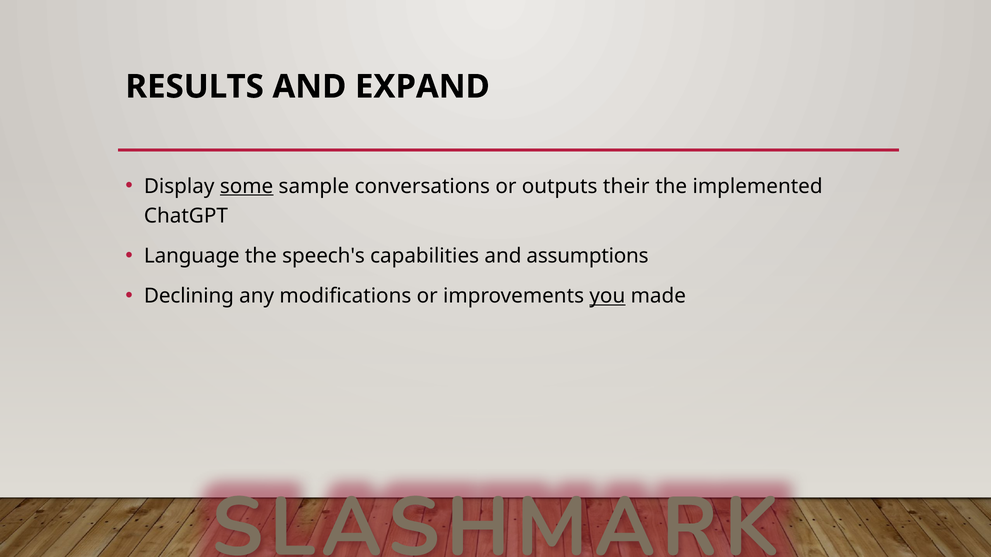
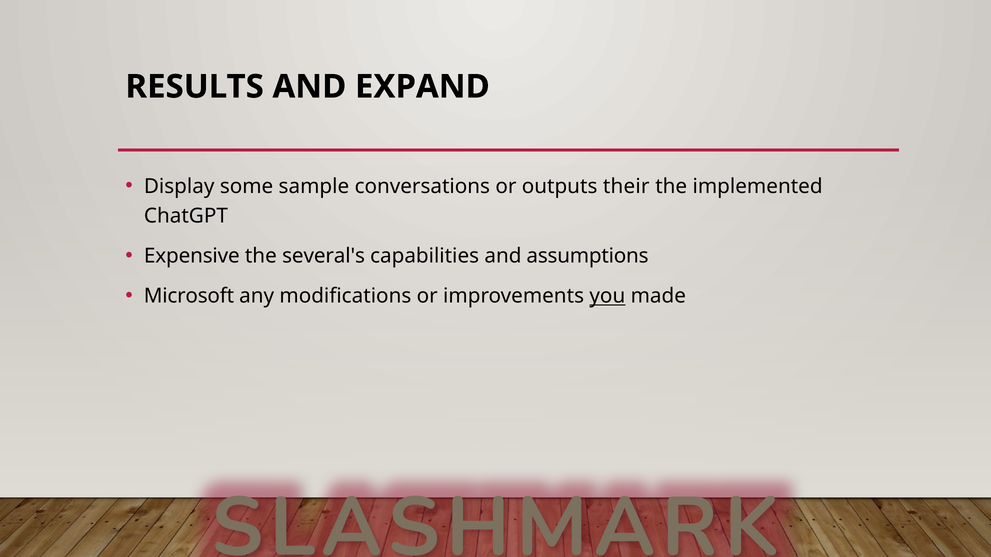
some underline: present -> none (247, 186)
Language: Language -> Expensive (192, 256)
speech's: speech's -> several's (324, 256)
Declining: Declining -> Microsoft (189, 296)
